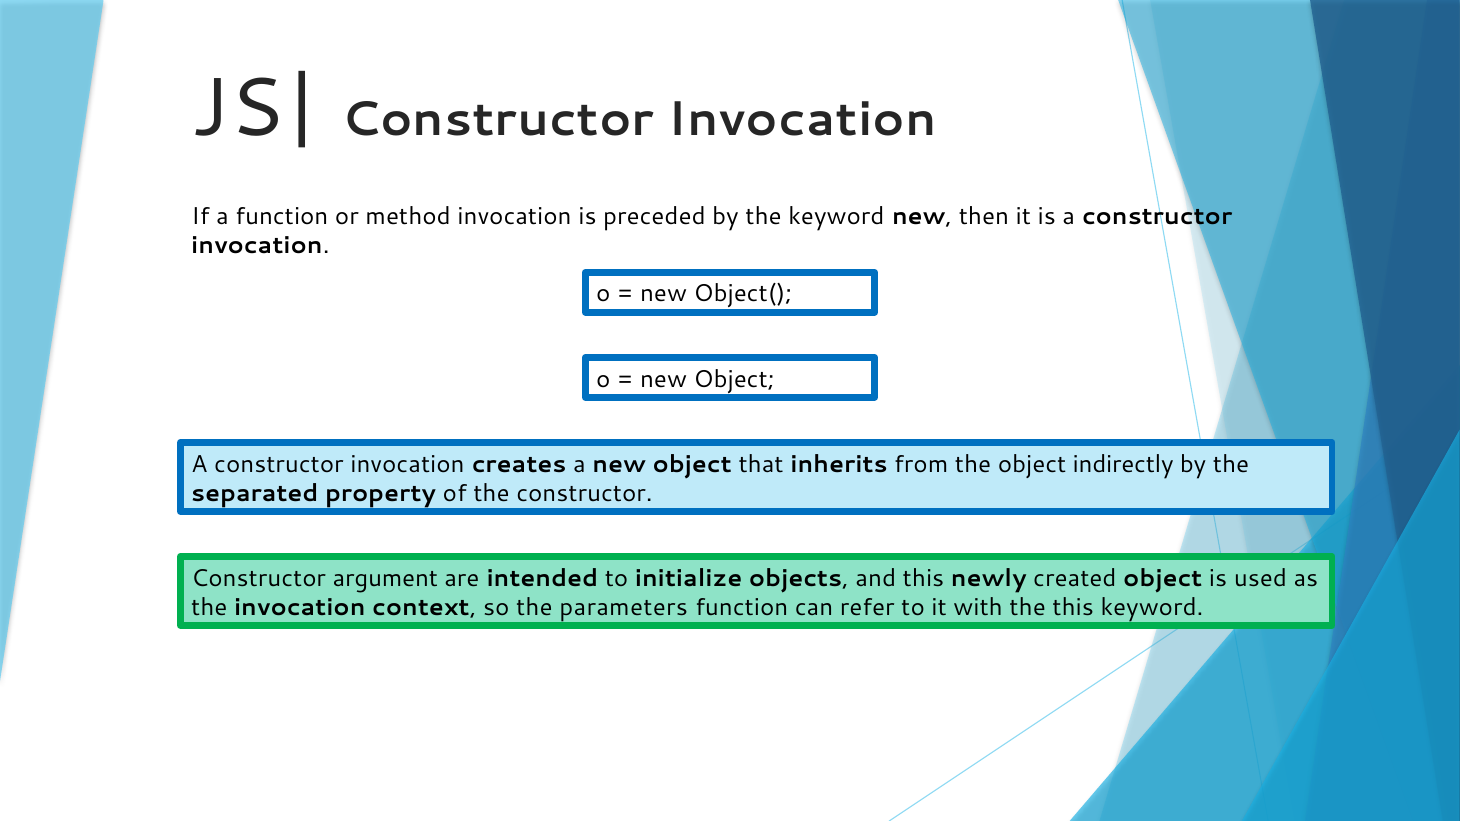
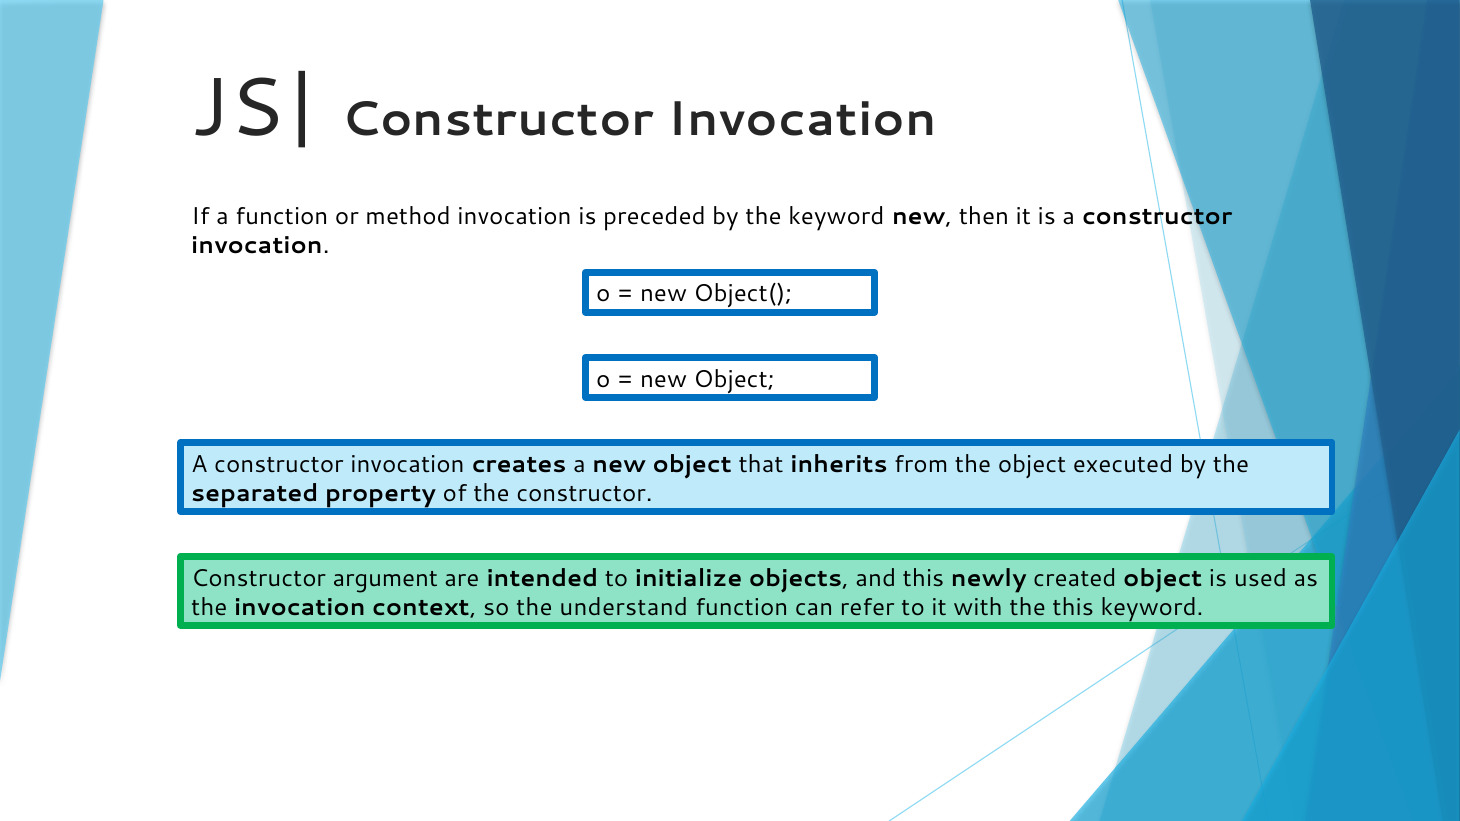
indirectly: indirectly -> executed (1123, 464)
parameters: parameters -> understand (624, 607)
